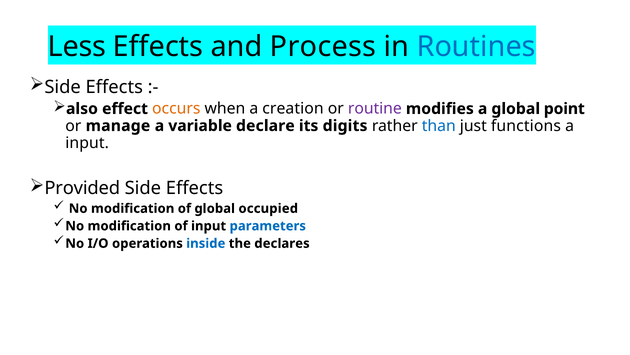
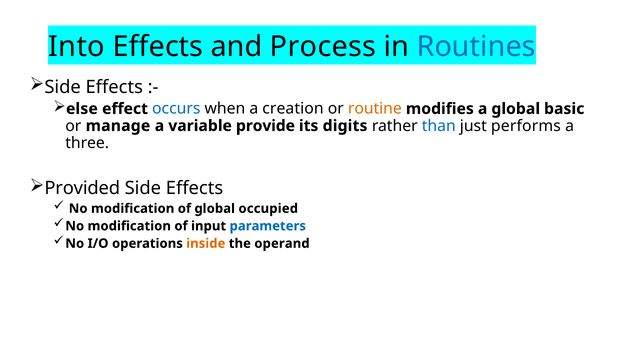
Less: Less -> Into (77, 47)
also: also -> else (82, 109)
occurs colour: orange -> blue (176, 109)
routine colour: purple -> orange (375, 109)
point: point -> basic (564, 109)
declare: declare -> provide (265, 126)
functions: functions -> performs (526, 126)
input: input -> three (87, 143)
inside colour: blue -> orange (206, 243)
declares: declares -> operand (282, 243)
